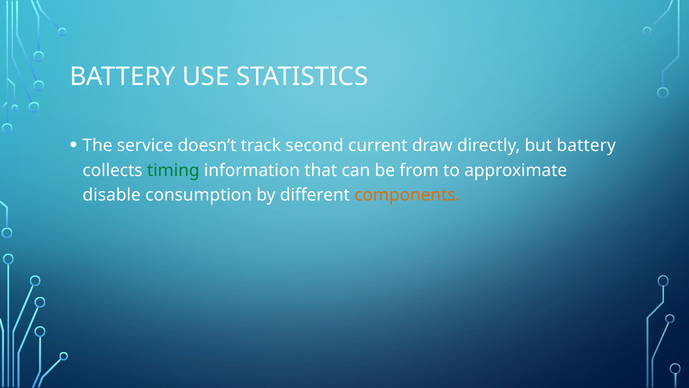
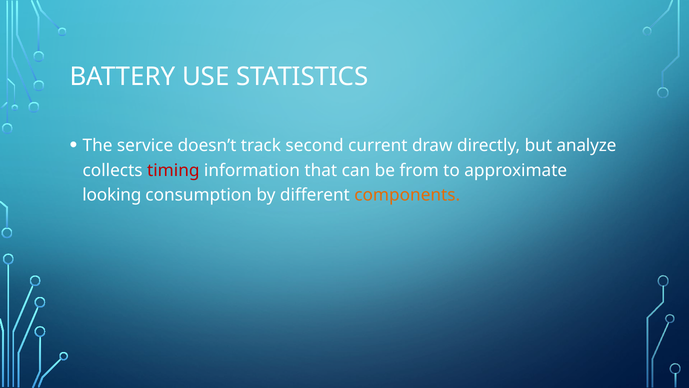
but battery: battery -> analyze (586, 145)
timing colour: green -> red (173, 170)
disable: disable -> looking (112, 195)
